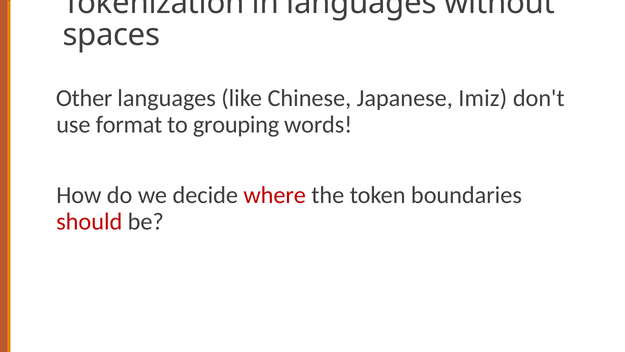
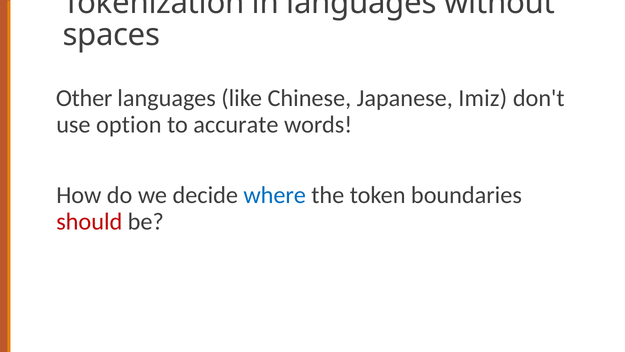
format: format -> option (129, 124)
grouping: grouping -> accurate (236, 124)
where colour: red -> blue (275, 195)
